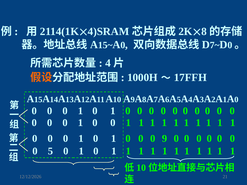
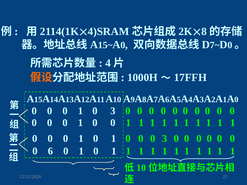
1: 1 -> 3 (113, 111)
0 0 9: 9 -> 3 (164, 139)
0 5: 5 -> 6 (50, 151)
